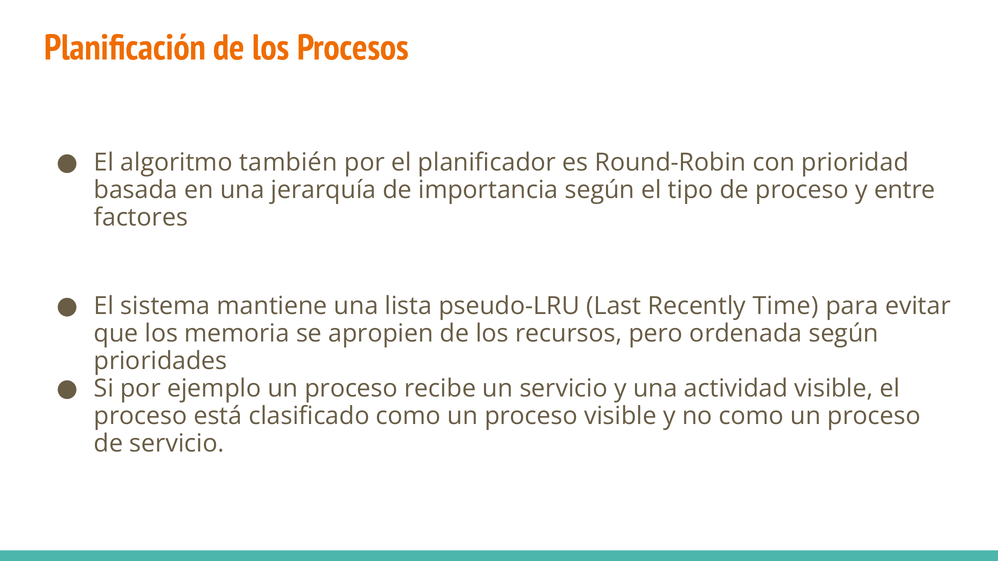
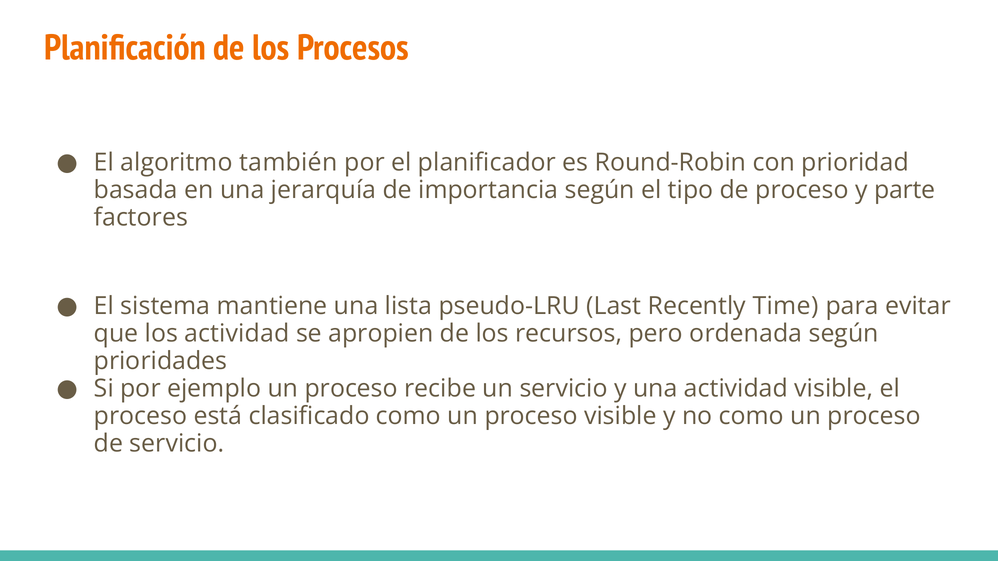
entre: entre -> parte (905, 190)
los memoria: memoria -> actividad (237, 334)
